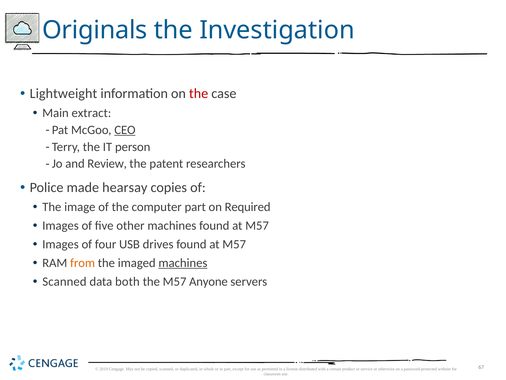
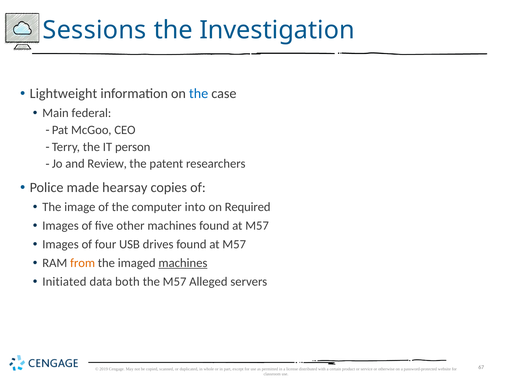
Originals: Originals -> Sessions (95, 30)
the colour: red -> blue (199, 93)
extract: extract -> federal (91, 113)
CEO underline: present -> none (125, 130)
computer part: part -> into (195, 207)
Scanned: Scanned -> Initiated (64, 281)
Anyone: Anyone -> Alleged (208, 281)
